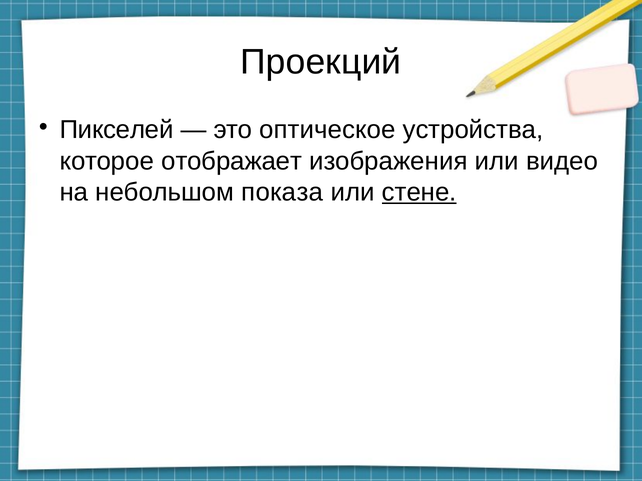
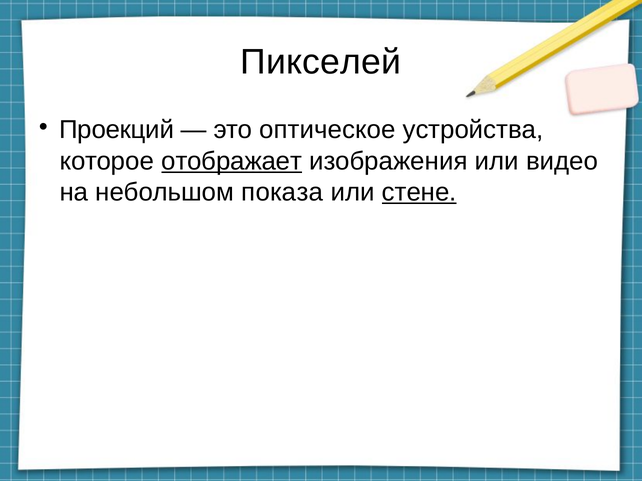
Проекций: Проекций -> Пикселей (321, 62)
Пикселей: Пикселей -> Проекций (117, 130)
отображает underline: none -> present (232, 161)
